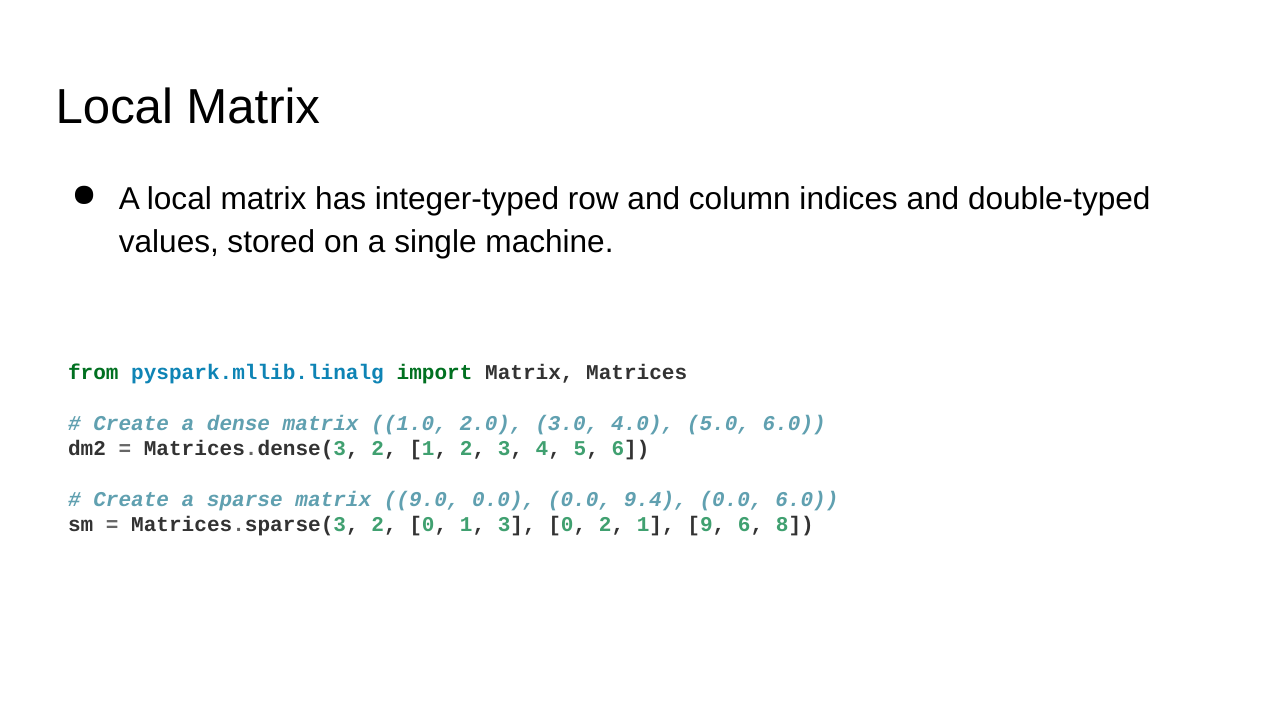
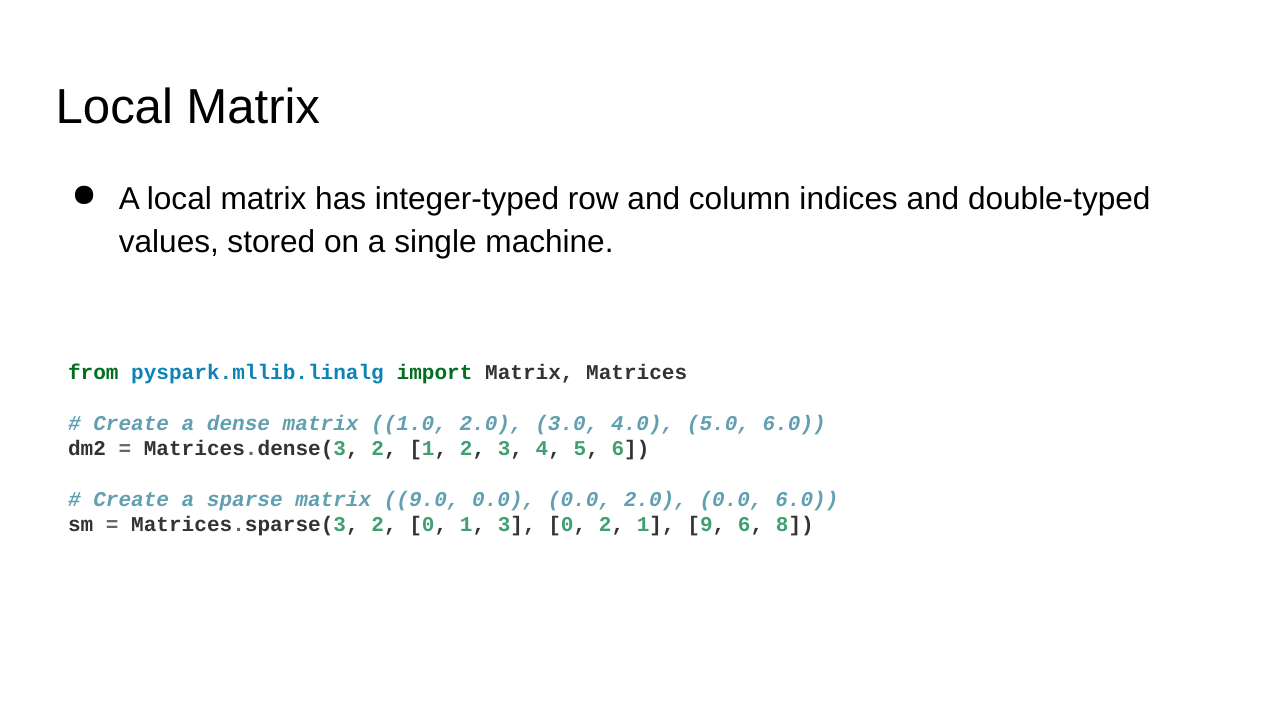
0.0 9.4: 9.4 -> 2.0 (655, 499)
